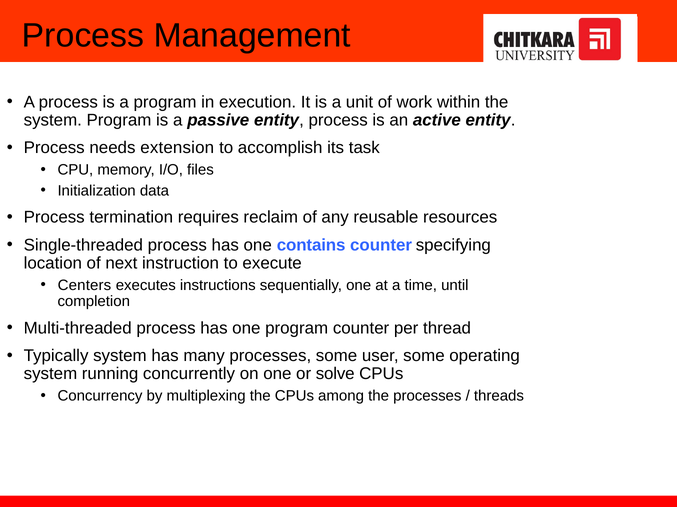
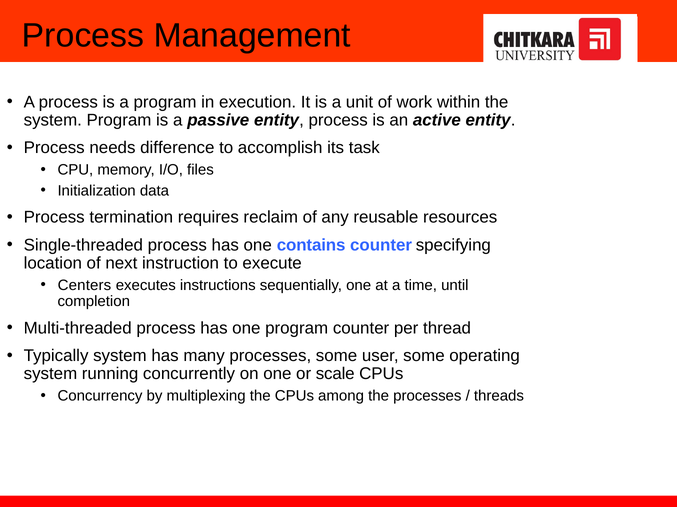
extension: extension -> difference (177, 148)
solve: solve -> scale (335, 374)
